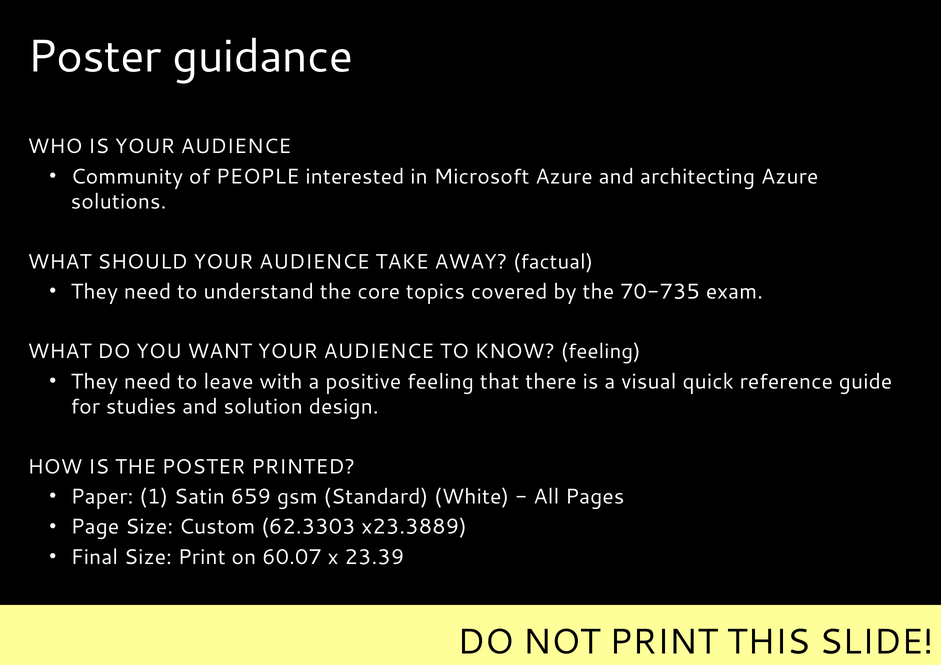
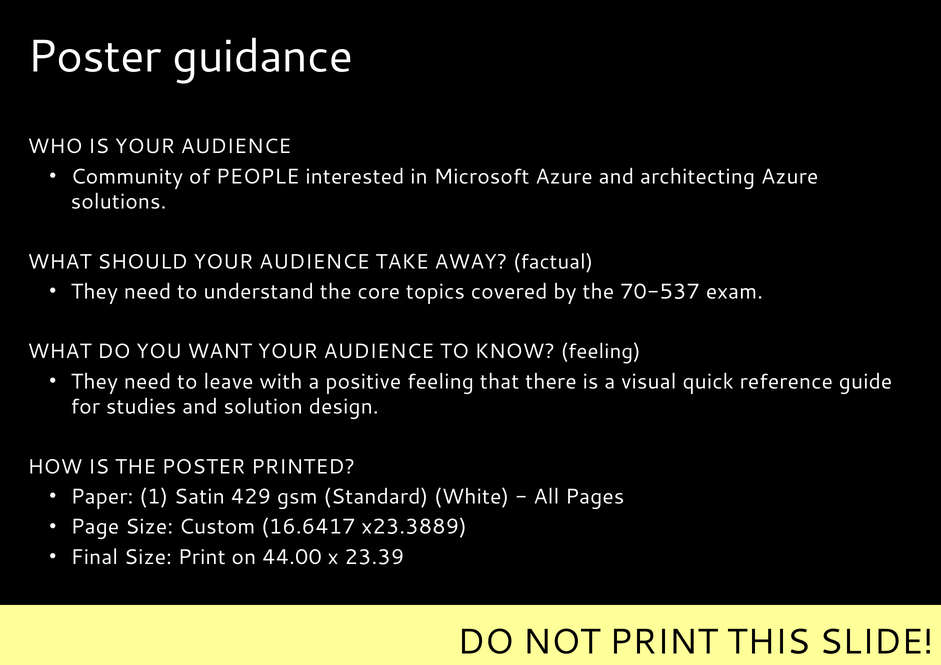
70-735: 70-735 -> 70-537 (660, 292)
659: 659 -> 429 (251, 497)
62.3303: 62.3303 -> 16.6417 (308, 527)
60.07: 60.07 -> 44.00 (292, 557)
